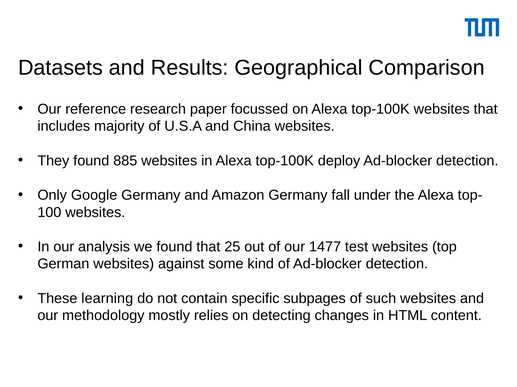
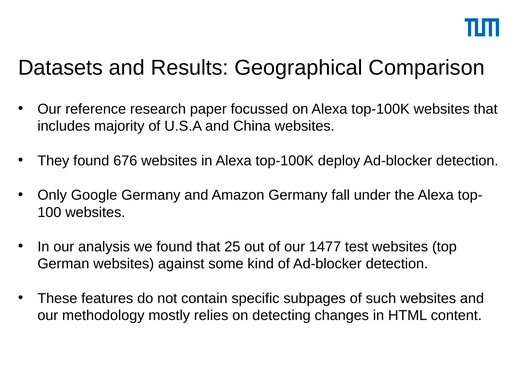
885: 885 -> 676 (125, 161)
learning: learning -> features (107, 299)
